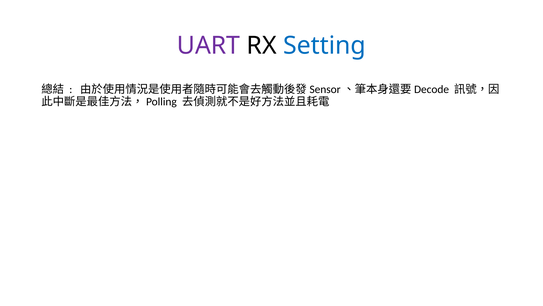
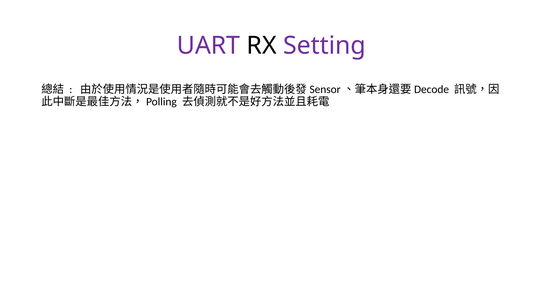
Setting colour: blue -> purple (324, 46)
